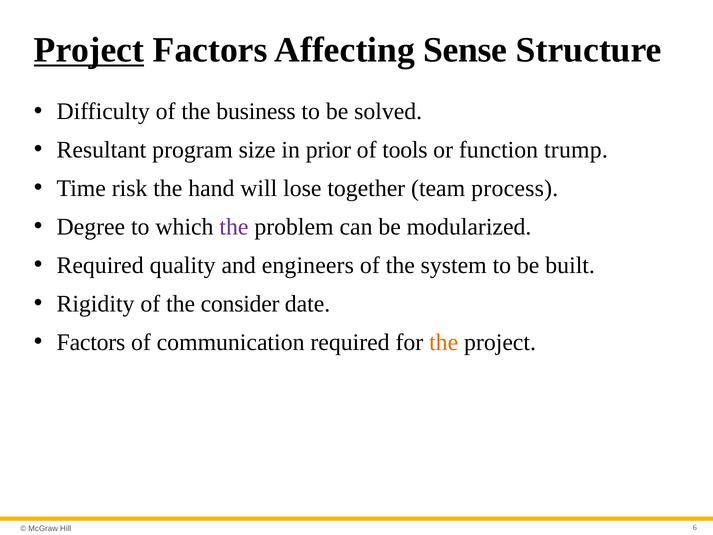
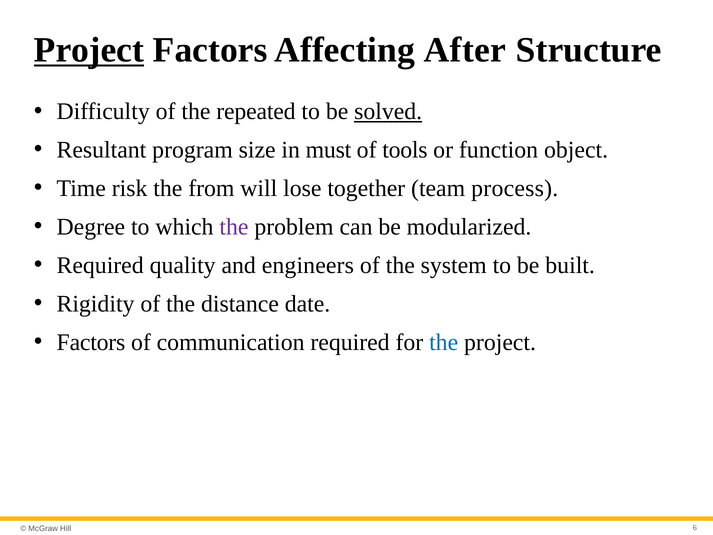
Sense: Sense -> After (465, 50)
business: business -> repeated (256, 111)
solved underline: none -> present (388, 111)
prior: prior -> must (328, 150)
trump: trump -> object (576, 150)
hand: hand -> from (211, 188)
consider: consider -> distance (240, 304)
the colour: orange -> blue (444, 342)
